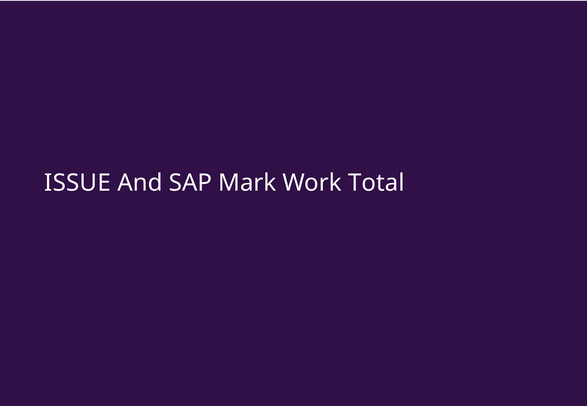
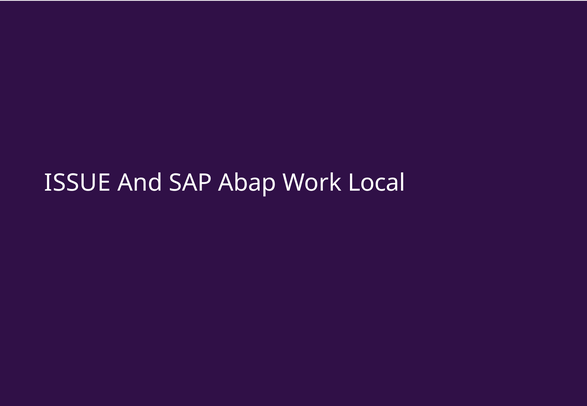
Mark: Mark -> Abap (247, 183)
Total: Total -> Local (377, 183)
